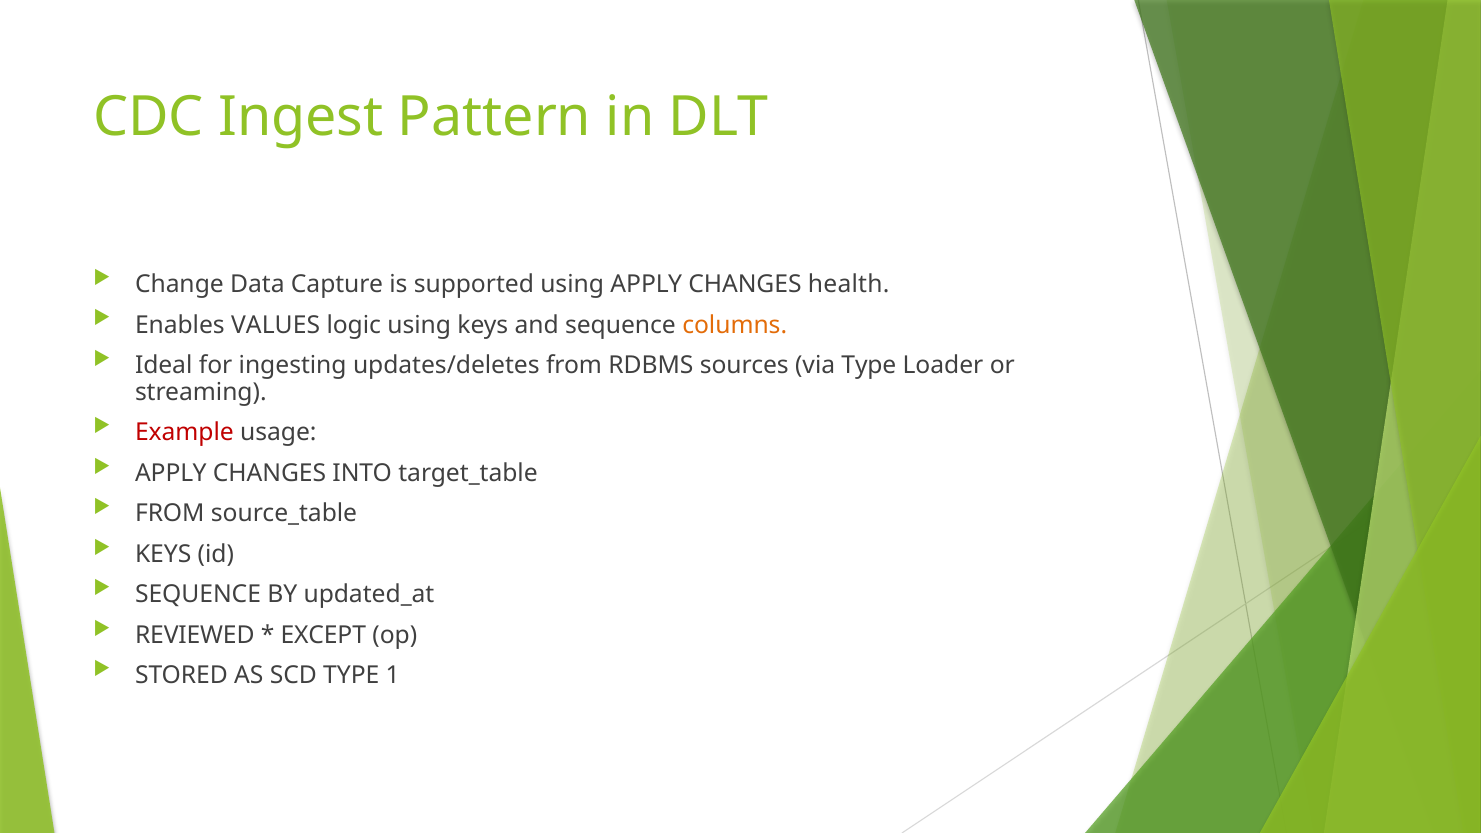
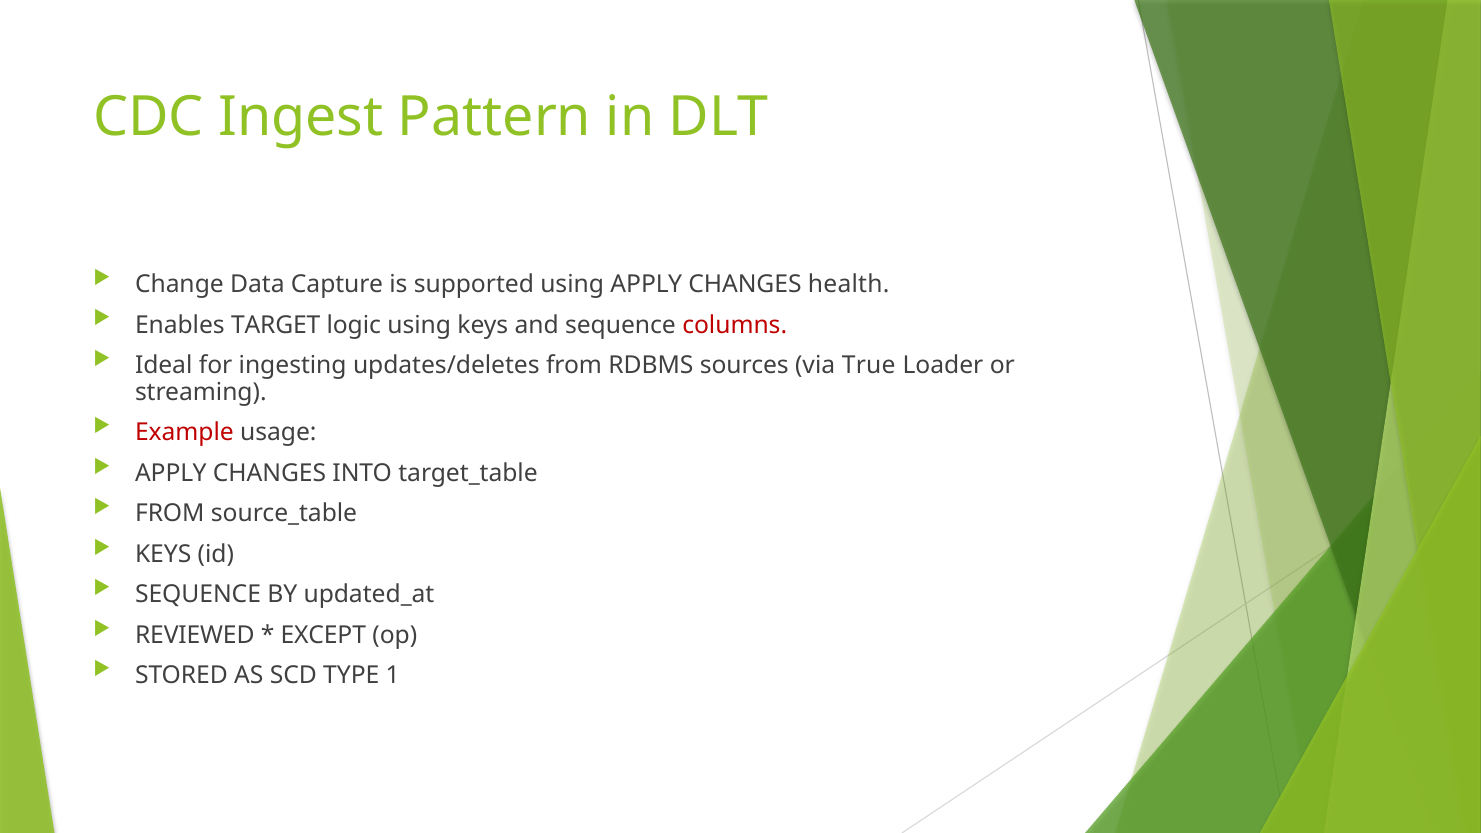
VALUES: VALUES -> TARGET (276, 325)
columns colour: orange -> red (735, 325)
via Type: Type -> True (869, 366)
